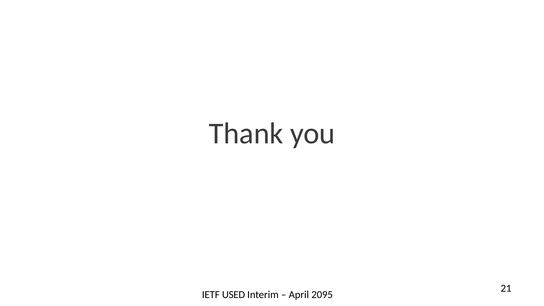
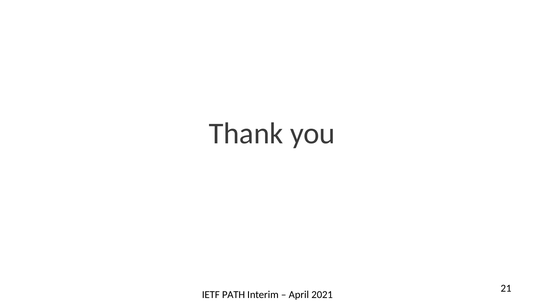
USED: USED -> PATH (234, 295)
2095: 2095 -> 2021 (322, 295)
